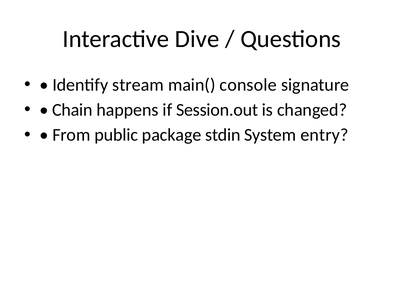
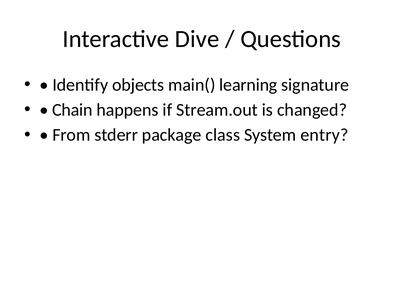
stream: stream -> objects (138, 85)
console: console -> learning (248, 85)
Session.out: Session.out -> Stream.out (217, 110)
public: public -> stderr (116, 135)
stdin: stdin -> class (223, 135)
